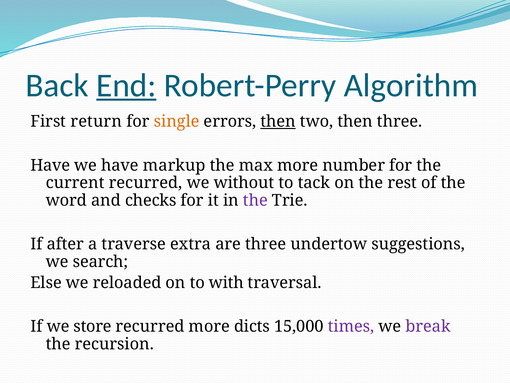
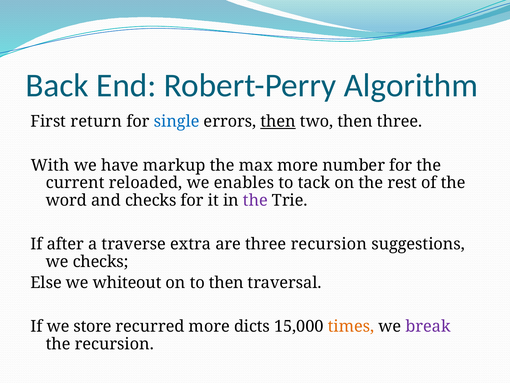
End underline: present -> none (126, 85)
single colour: orange -> blue (177, 121)
Have: Have -> With (50, 165)
current recurred: recurred -> reloaded (146, 183)
without: without -> enables (244, 183)
three undertow: undertow -> recursion (329, 244)
we search: search -> checks (101, 262)
reloaded: reloaded -> whiteout (127, 282)
to with: with -> then (226, 282)
times colour: purple -> orange (351, 326)
